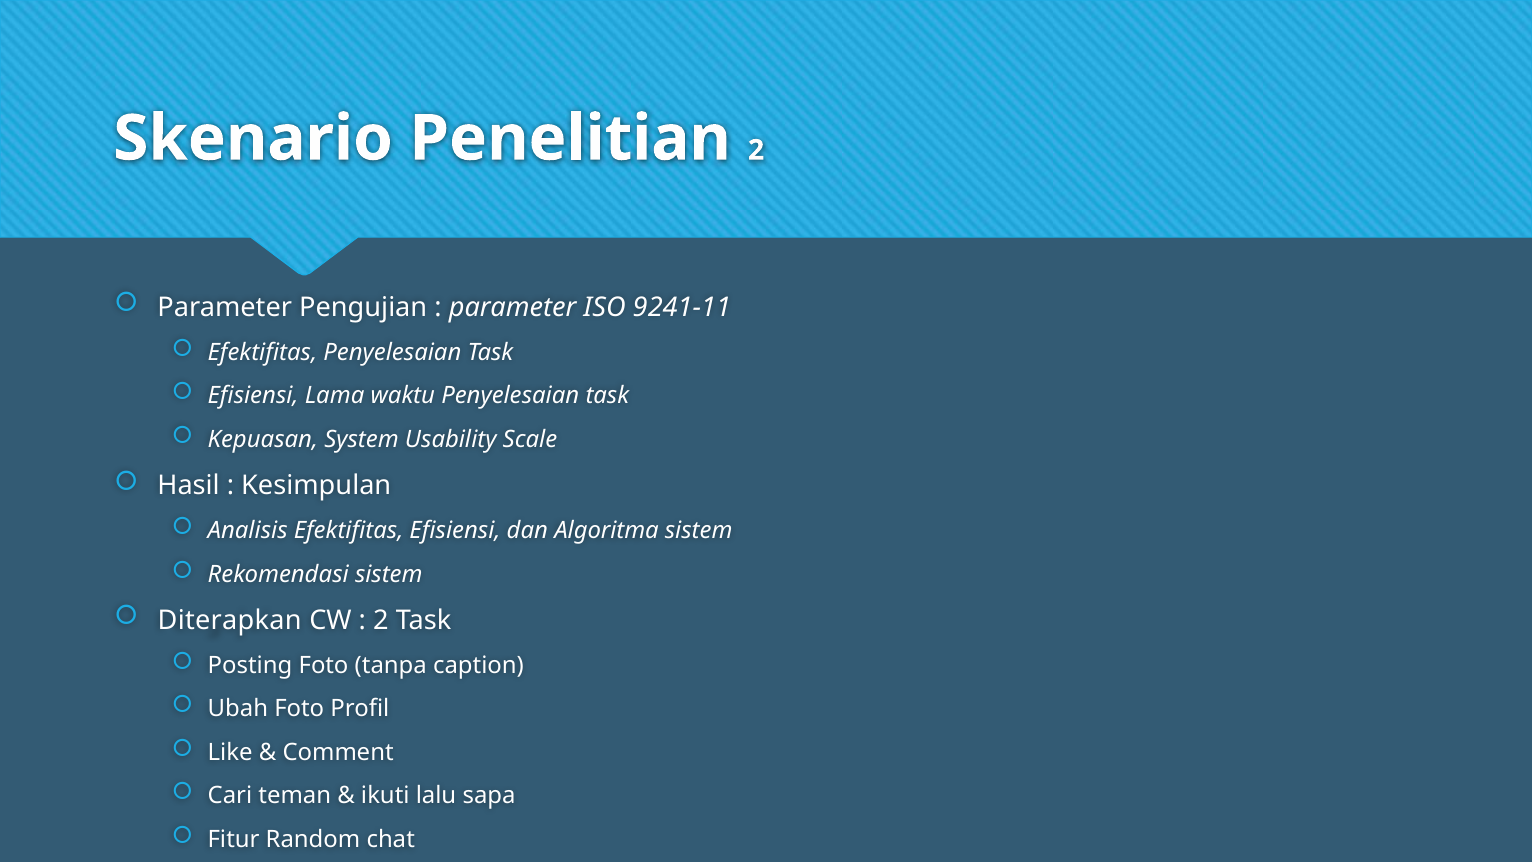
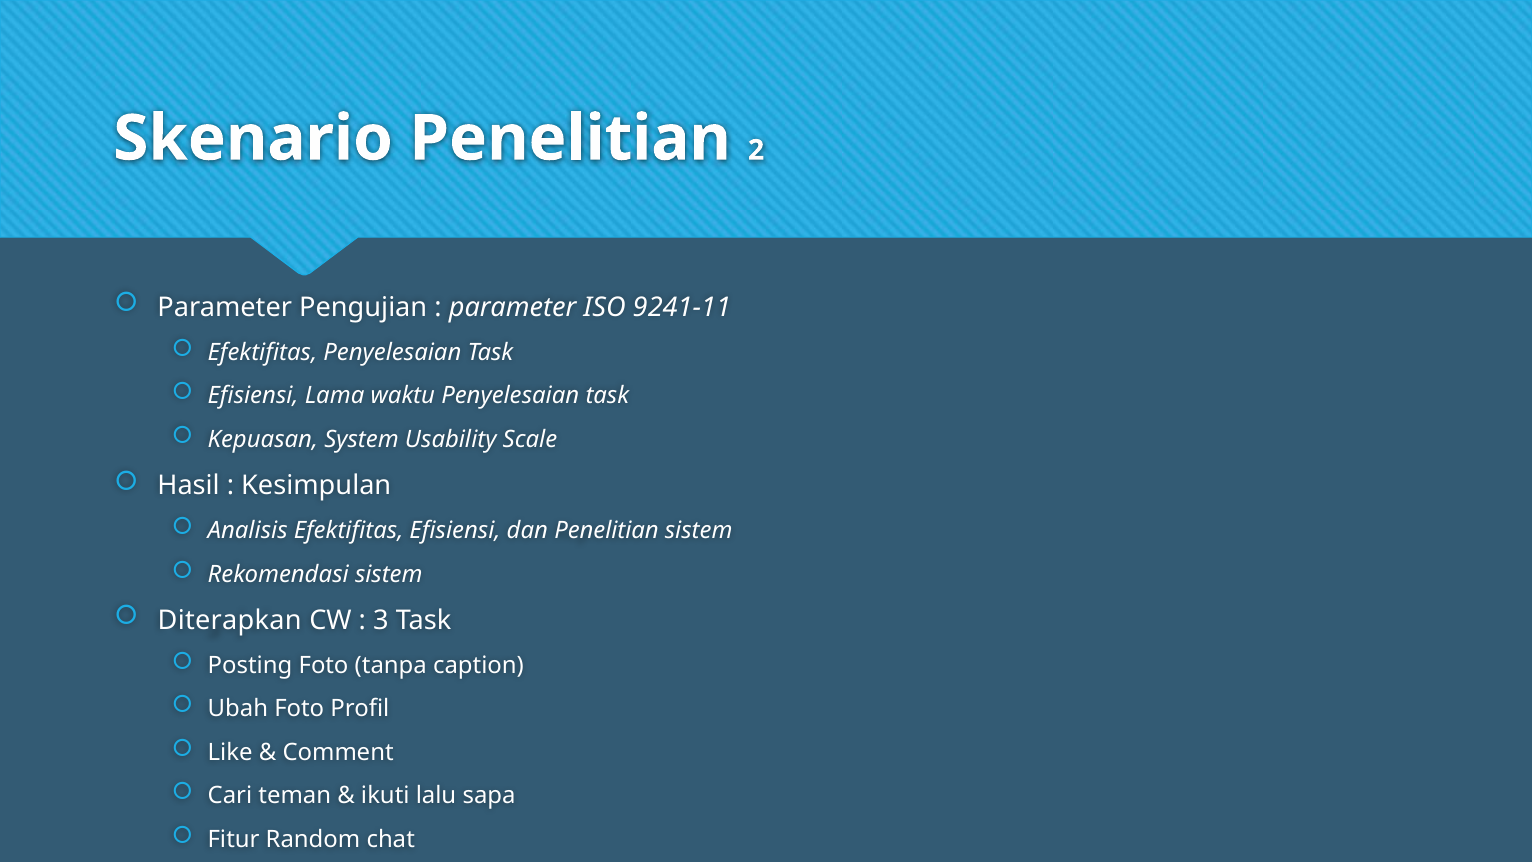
dan Algoritma: Algoritma -> Penelitian (607, 531)
2: 2 -> 3 (381, 620)
